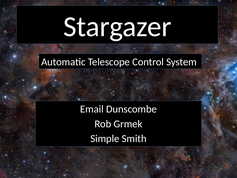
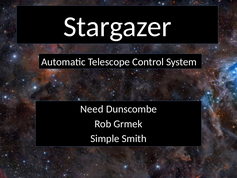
Email: Email -> Need (92, 109)
